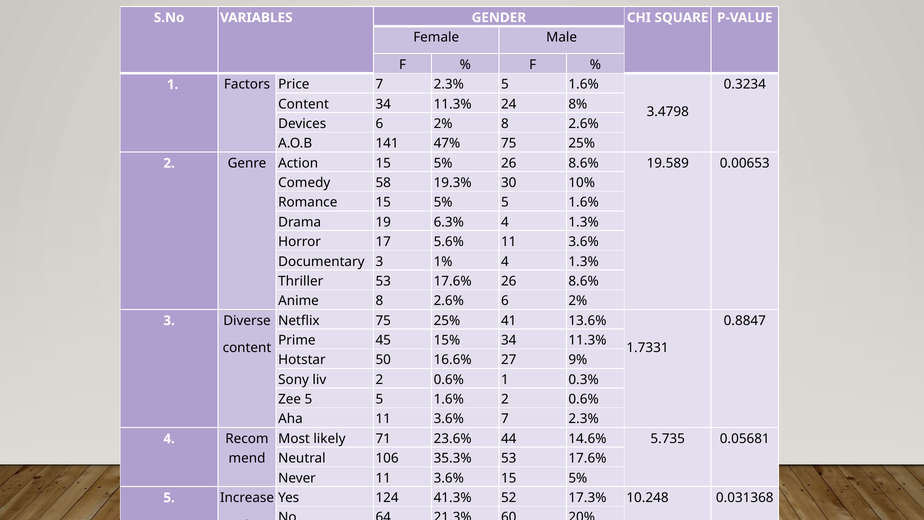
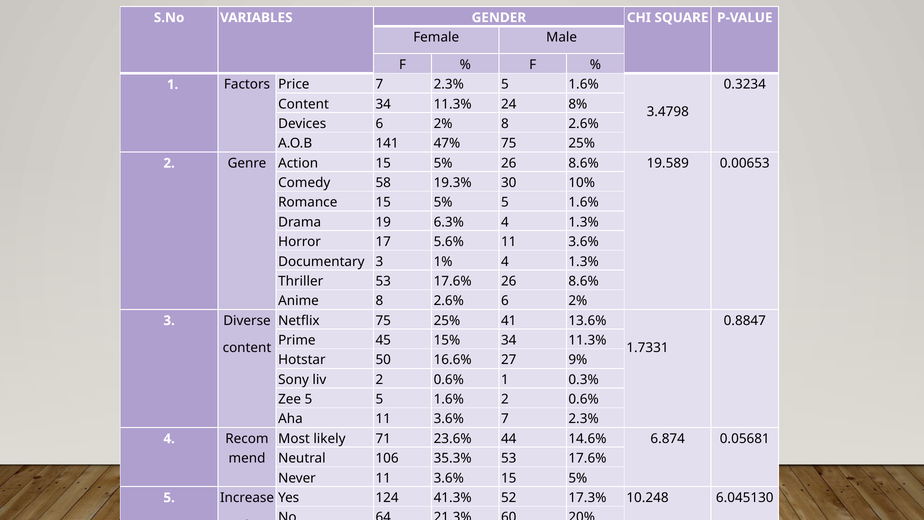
5.735: 5.735 -> 6.874 (668, 438)
0.031368: 0.031368 -> 6.045130 (745, 498)
